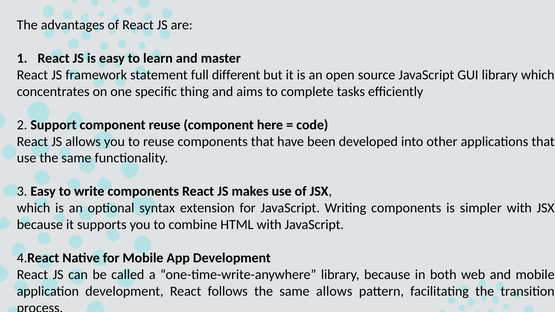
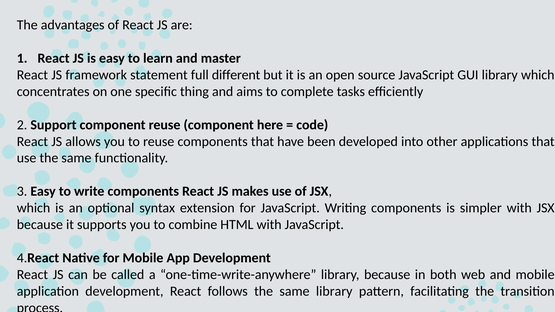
same allows: allows -> library (334, 291)
